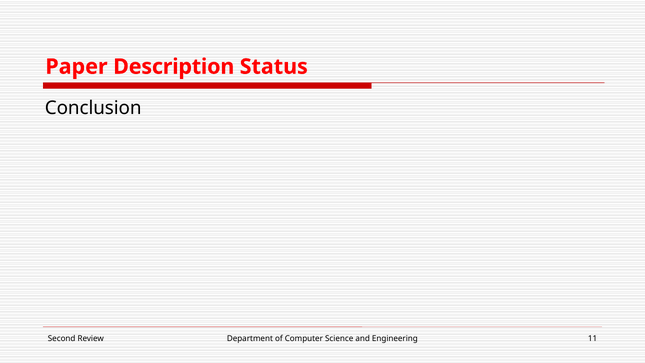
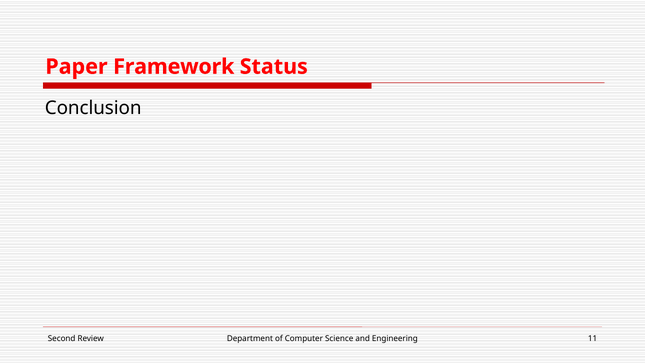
Description: Description -> Framework (174, 67)
